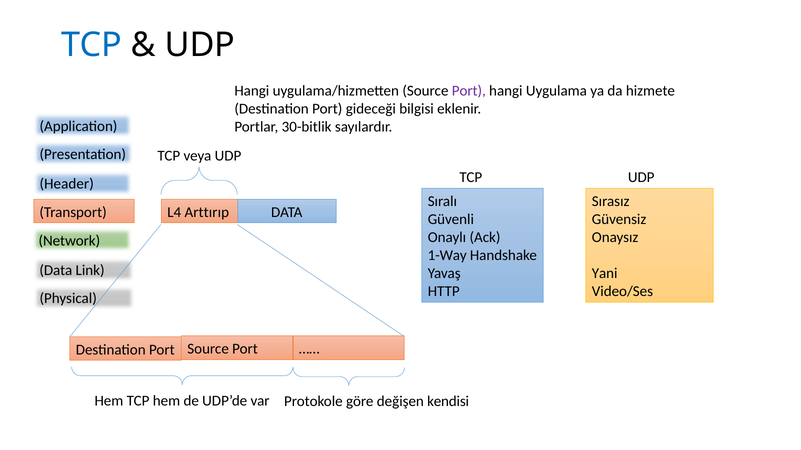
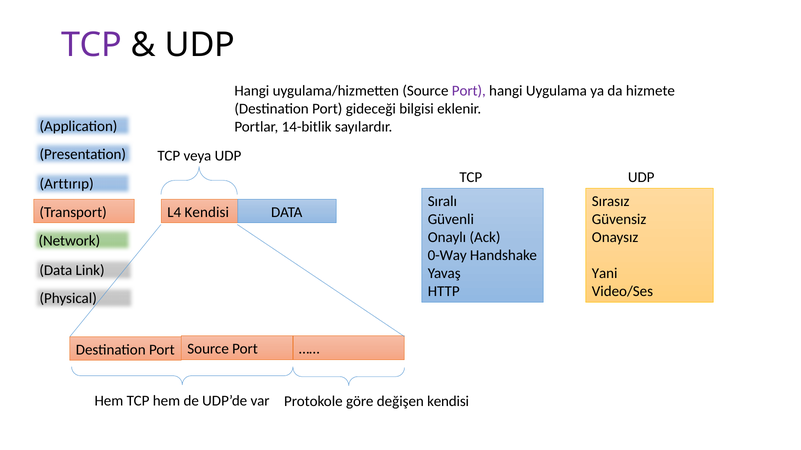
TCP colour: blue -> purple (92, 45)
30-bitlik: 30-bitlik -> 14-bitlik (307, 127)
Header: Header -> Arttırıp (67, 184)
L4 Arttırıp: Arttırıp -> Kendisi (207, 212)
1-Way: 1-Way -> 0-Way (447, 256)
